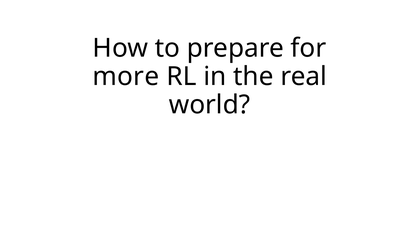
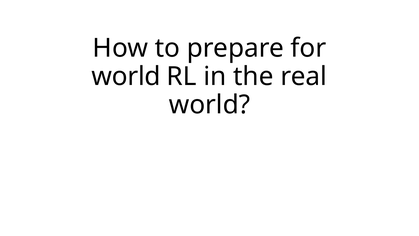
more: more -> world (126, 76)
